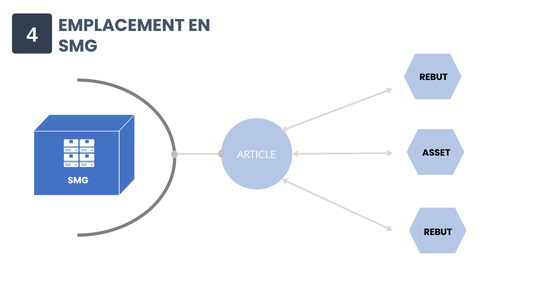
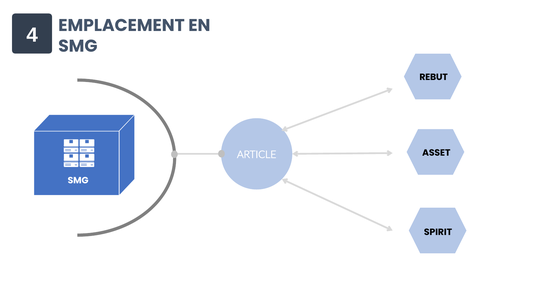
REBUT: REBUT -> SPIRIT (438, 232)
